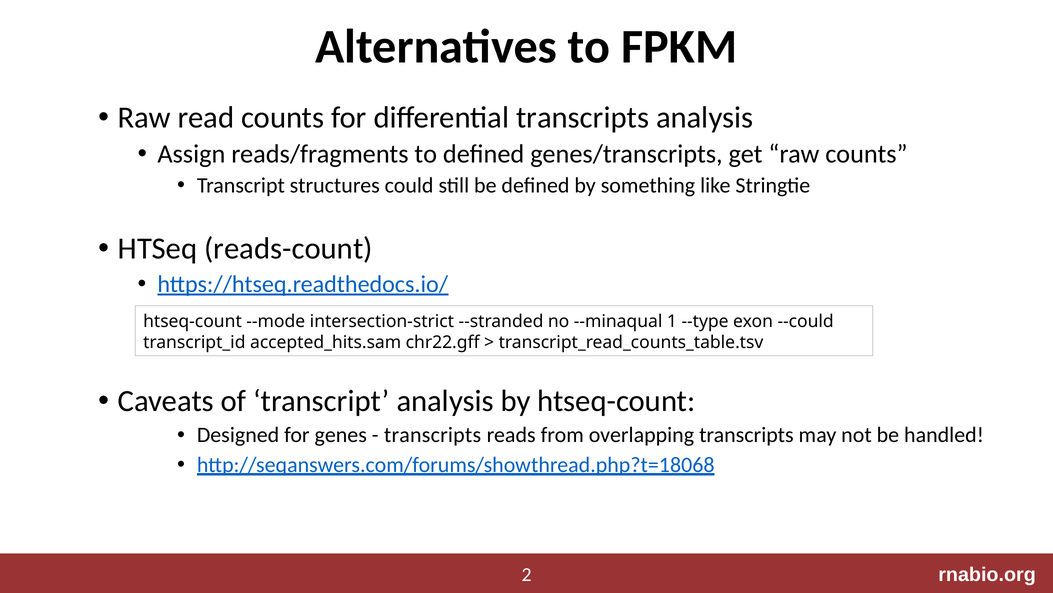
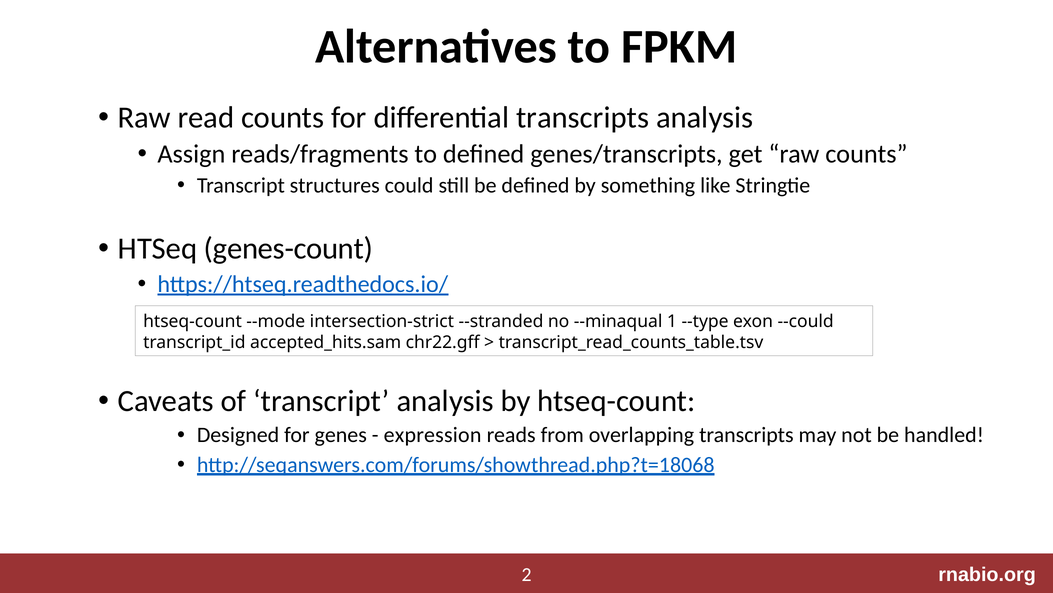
reads-count: reads-count -> genes-count (288, 248)
transcripts: transcripts -> expression (433, 435)
